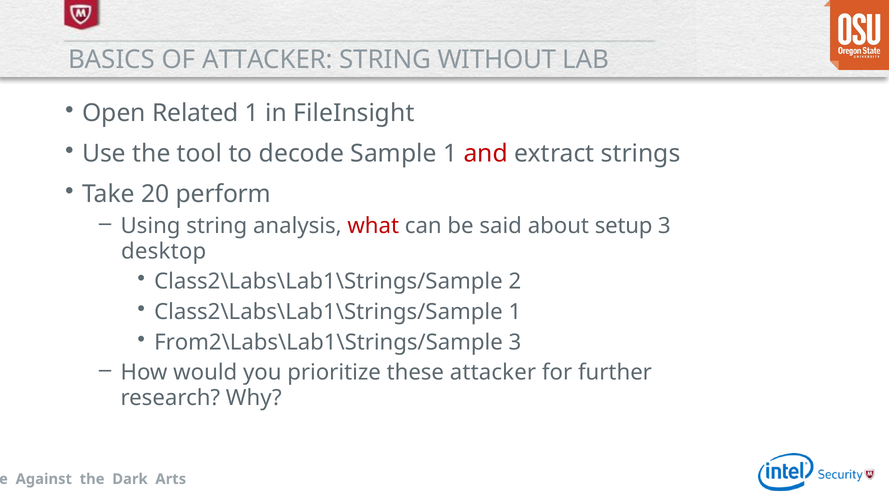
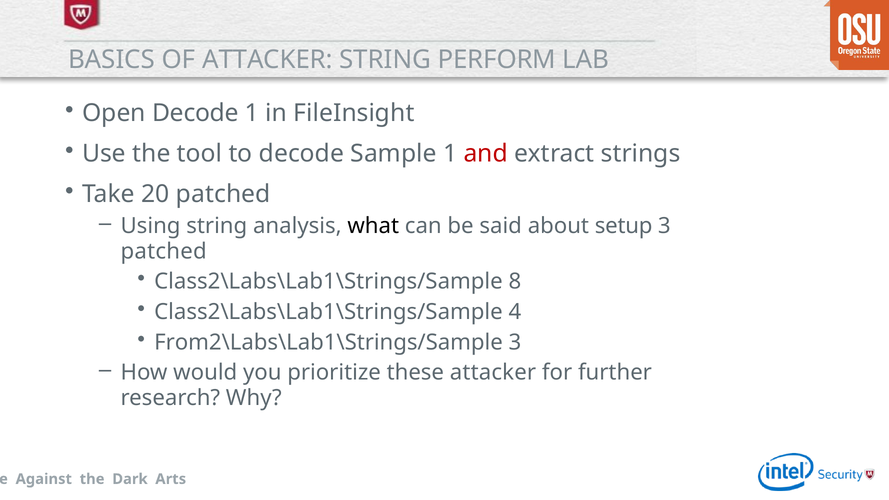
WITHOUT: WITHOUT -> PERFORM (497, 60)
Open Related: Related -> Decode (195, 113)
20 perform: perform -> patched (223, 194)
what colour: red -> black (373, 226)
desktop: desktop -> patched (164, 251)
2: 2 -> 8 (515, 282)
Class2\Labs\Lab1\Strings/Sample 1: 1 -> 4 (515, 312)
